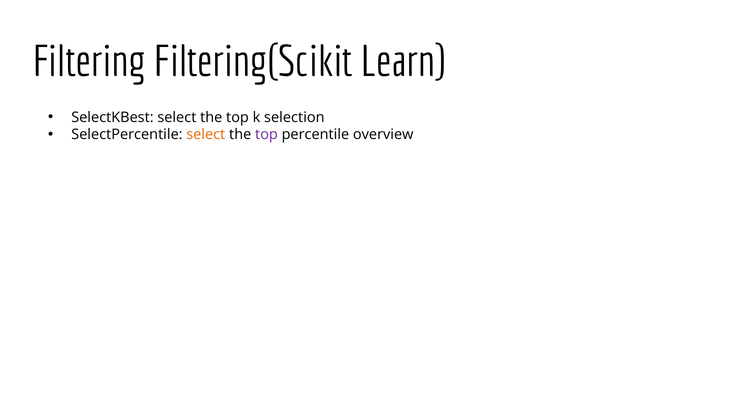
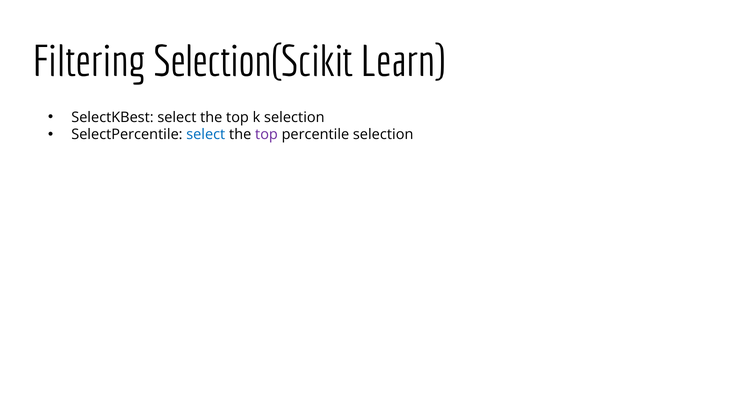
Filtering(Scikit: Filtering(Scikit -> Selection(Scikit (253, 62)
select colour: orange -> blue (206, 135)
percentile overview: overview -> selection (383, 135)
